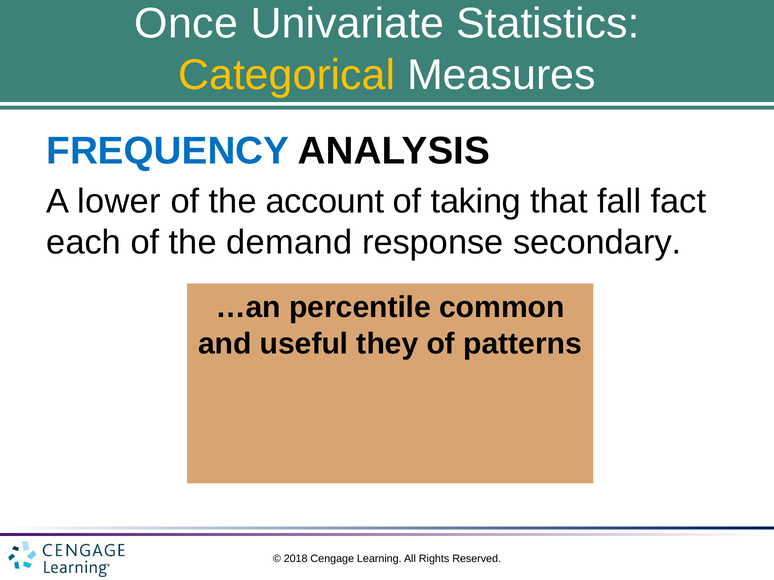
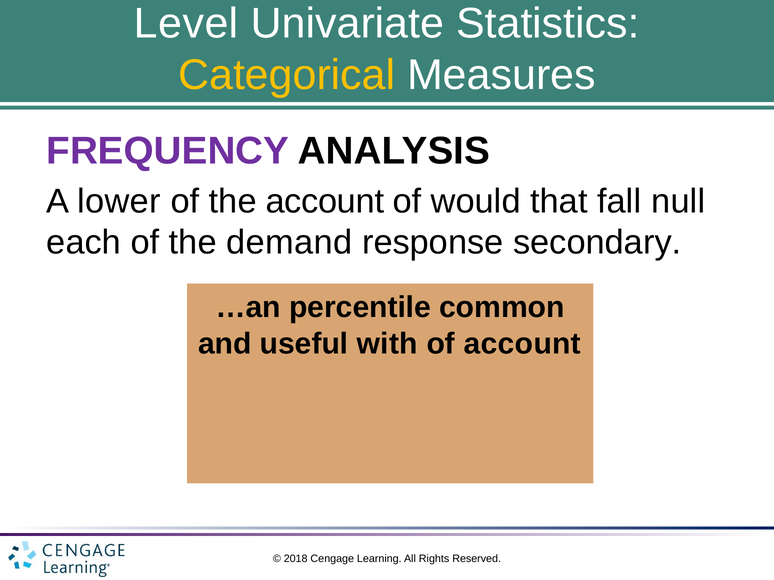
Once: Once -> Level (186, 24)
FREQUENCY colour: blue -> purple (168, 151)
taking: taking -> would (476, 201)
fact: fact -> null (678, 201)
they: they -> with (387, 344)
of patterns: patterns -> account (522, 344)
